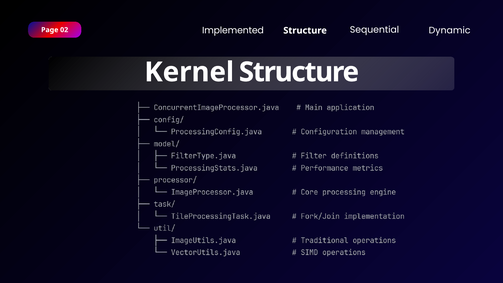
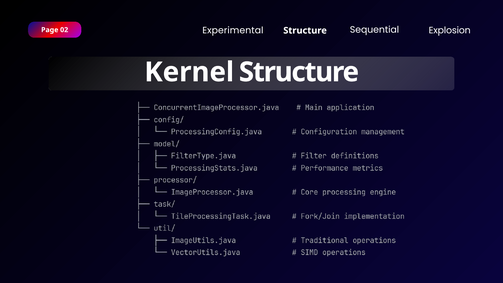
Implemented: Implemented -> Experimental (233, 30)
Dynamic: Dynamic -> Explosion (450, 30)
